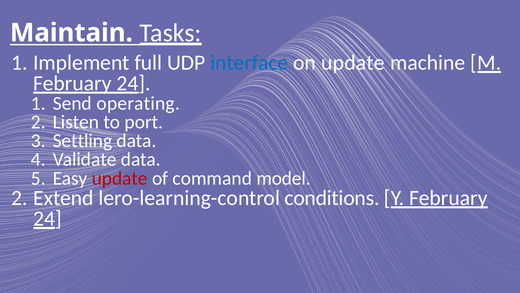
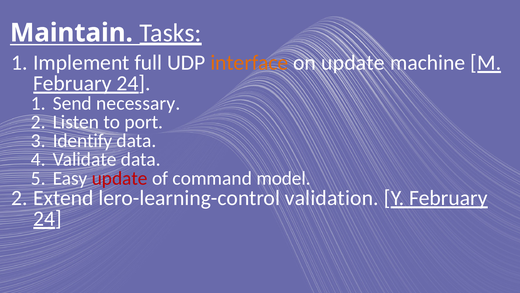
interface colour: blue -> orange (249, 62)
operating: operating -> necessary (138, 103)
Settling: Settling -> Identify (83, 140)
conditions: conditions -> validation (332, 198)
